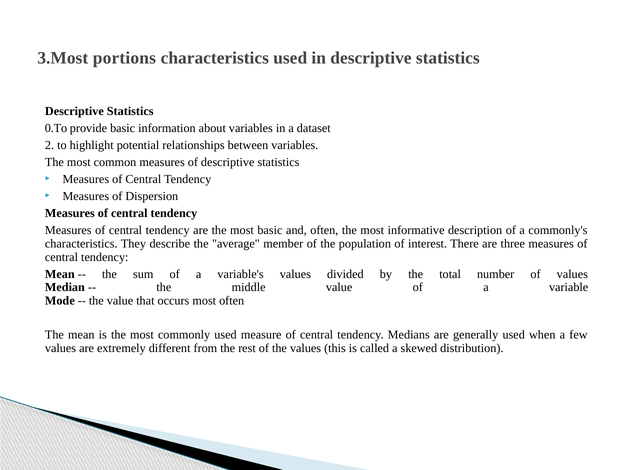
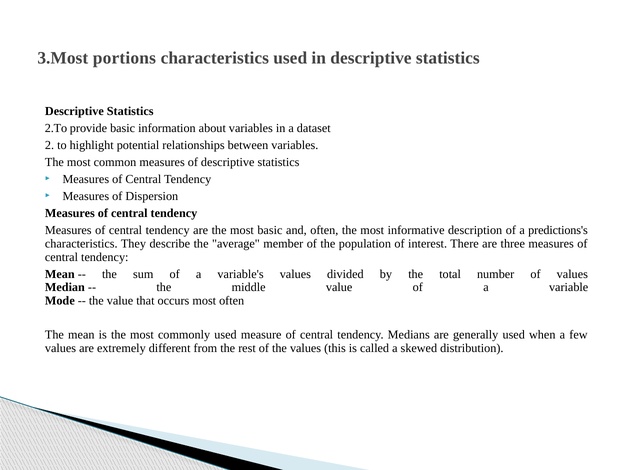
0.To: 0.To -> 2.To (56, 128)
commonly's: commonly's -> predictions's (558, 230)
